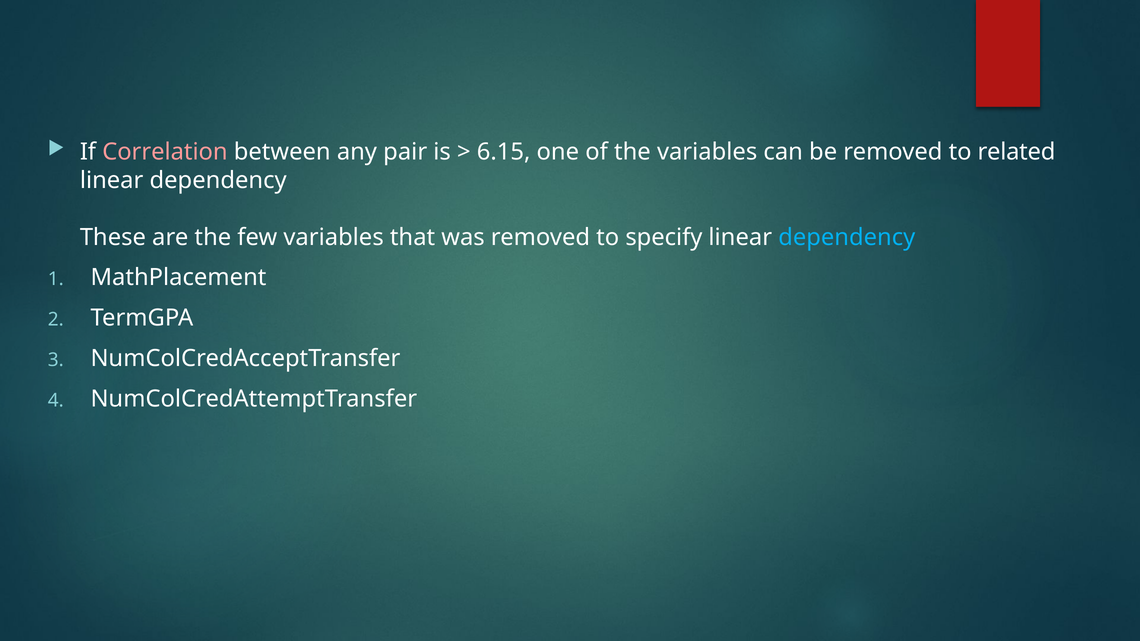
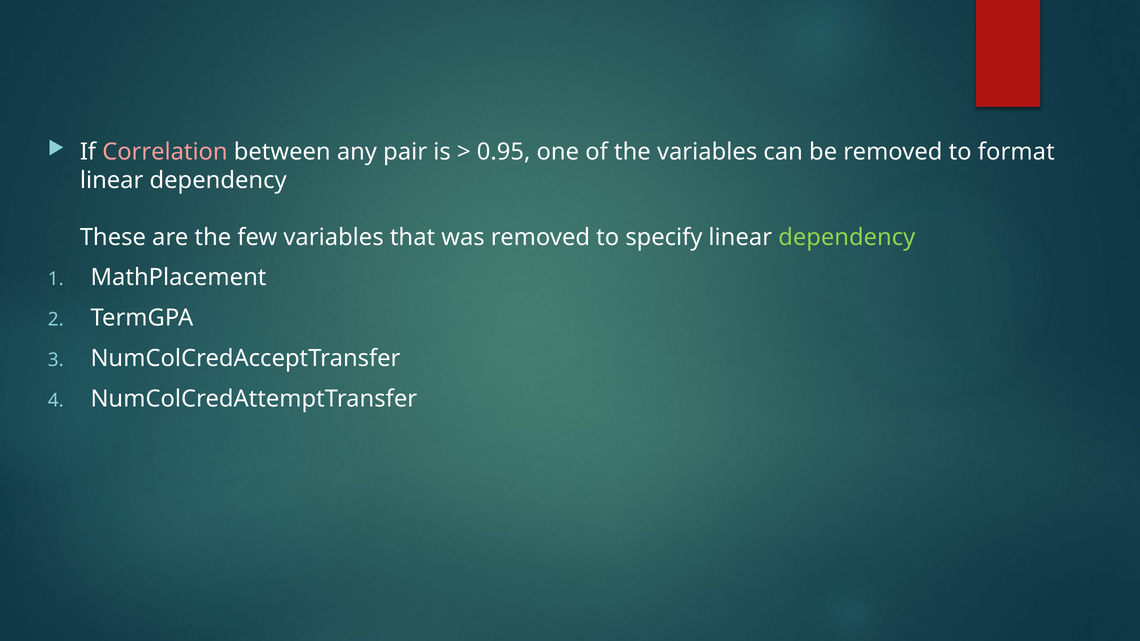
6.15: 6.15 -> 0.95 (504, 152)
related: related -> format (1016, 152)
dependency colour: light blue -> light green (847, 237)
